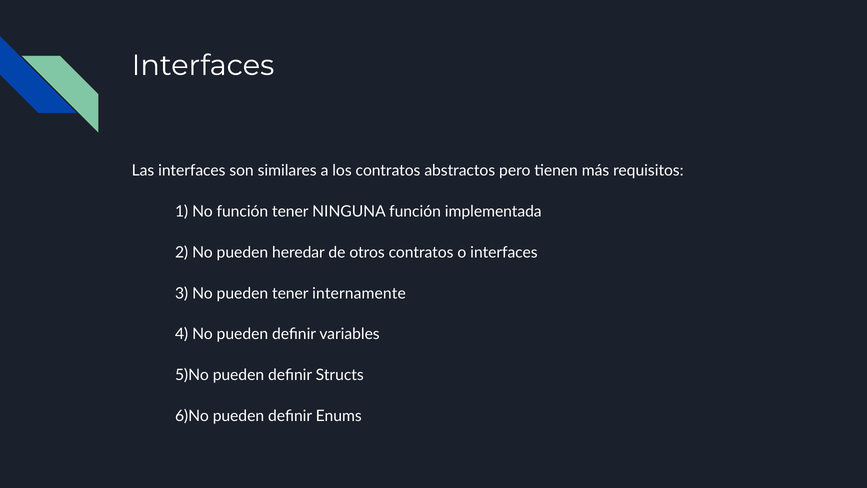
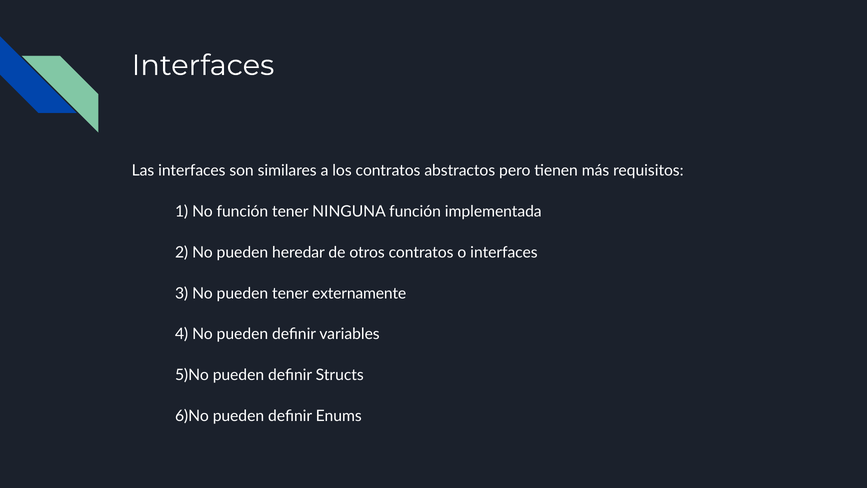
internamente: internamente -> externamente (359, 293)
